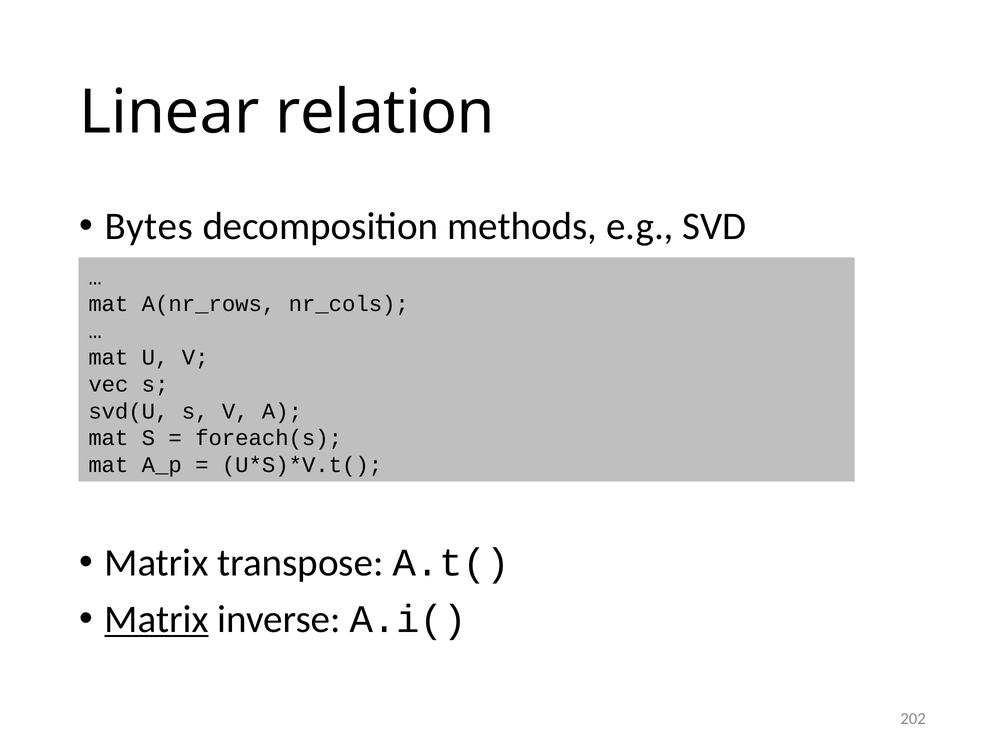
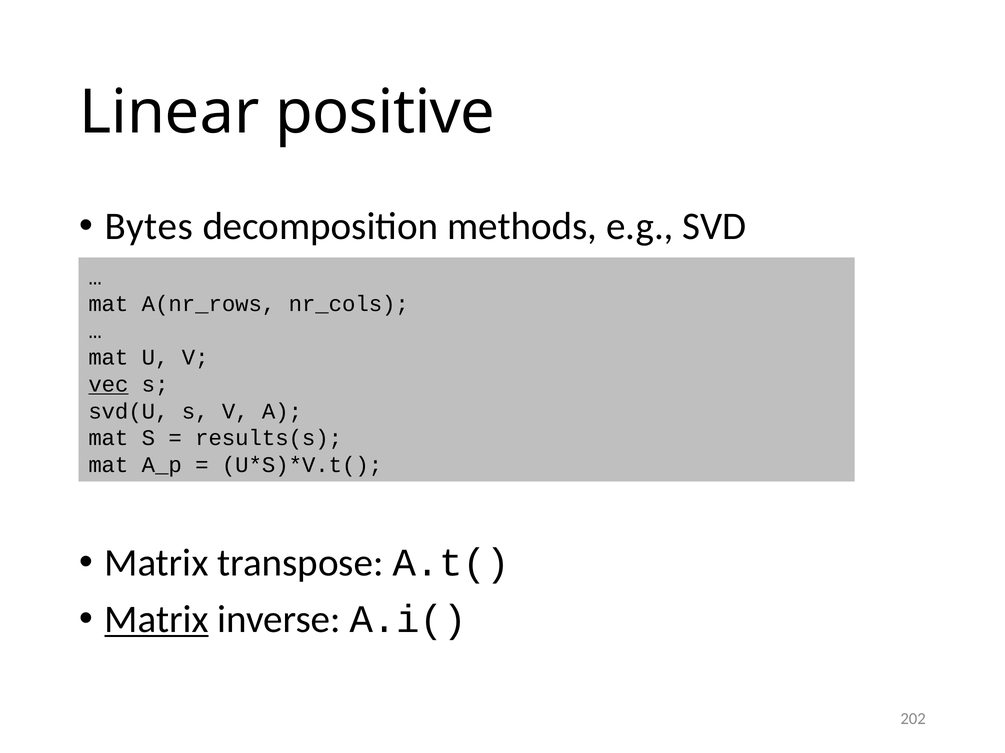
relation: relation -> positive (385, 113)
vec underline: none -> present (108, 385)
foreach(s: foreach(s -> results(s (269, 438)
